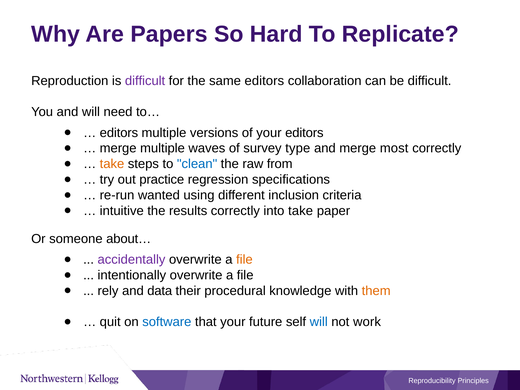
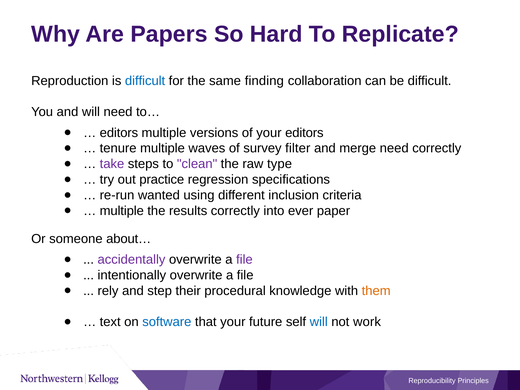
difficult colour: purple -> blue (145, 81)
same editors: editors -> finding (264, 81)
merge: merge -> tenure (118, 148)
type: type -> filter (298, 148)
merge most: most -> need (394, 148)
take colour: orange -> purple (112, 164)
clean colour: blue -> purple (197, 164)
from: from -> type (280, 164)
intuitive: intuitive -> multiple (122, 211)
into take: take -> ever (301, 211)
file colour: orange -> purple (244, 260)
data: data -> step (160, 291)
quit: quit -> text (110, 322)
